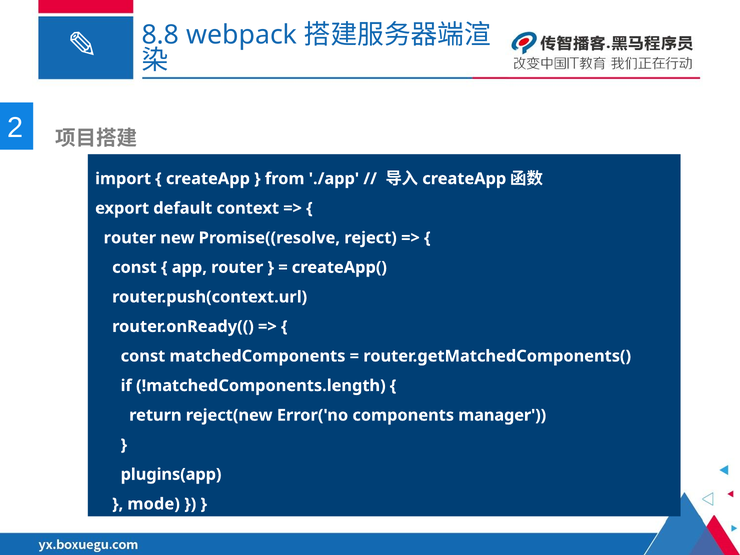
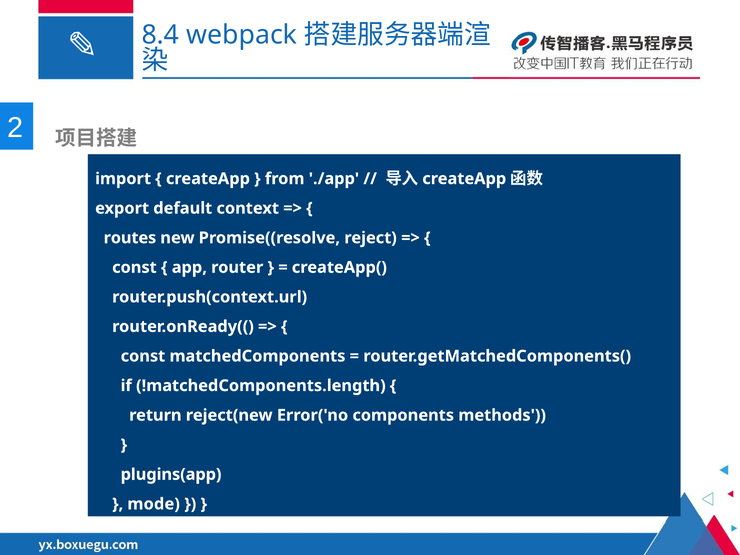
8.8: 8.8 -> 8.4 (160, 35)
router: router -> routes (130, 238)
manager: manager -> methods (502, 415)
